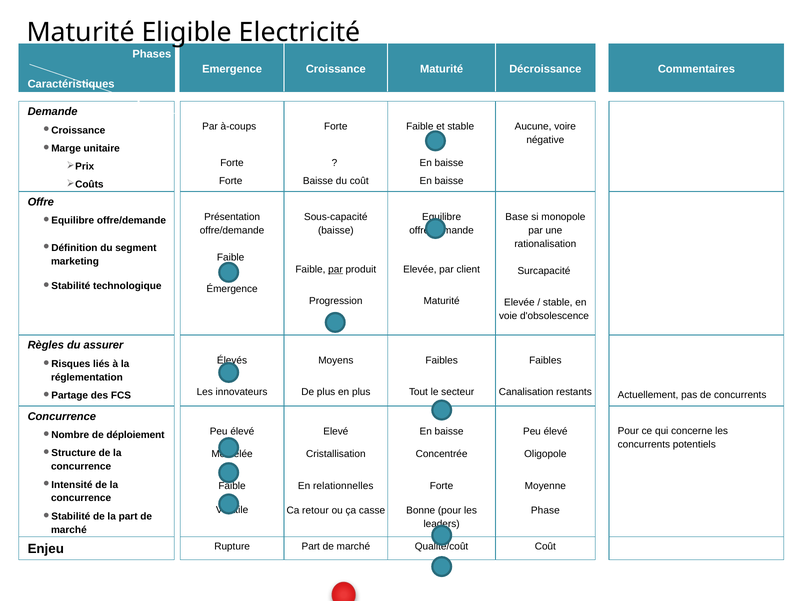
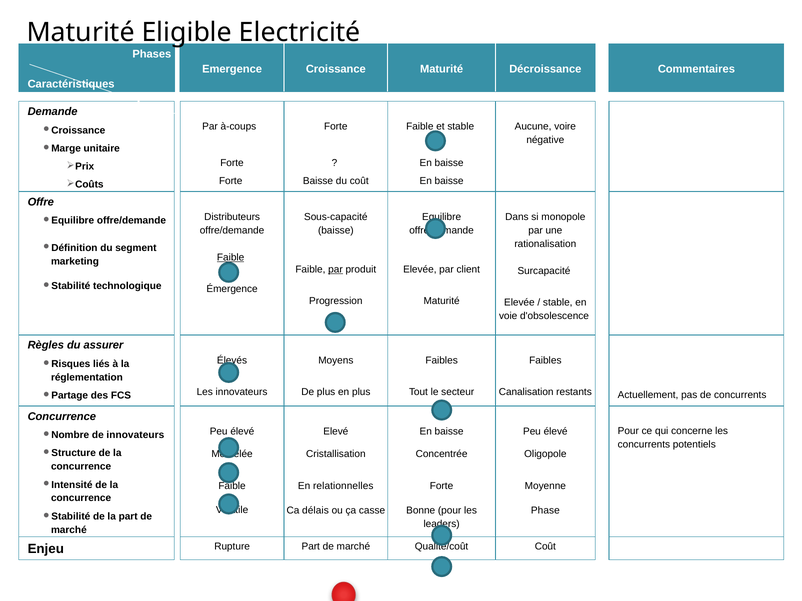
Présentation: Présentation -> Distributeurs (232, 217)
Base: Base -> Dans (517, 217)
Faible underline: none -> present (231, 258)
de déploiement: déploiement -> innovateurs (135, 435)
retour: retour -> délais (315, 511)
